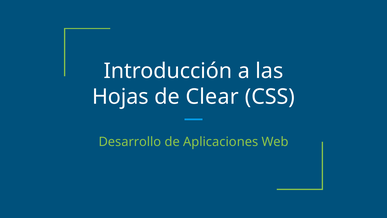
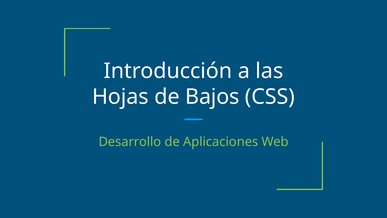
Clear: Clear -> Bajos (212, 97)
